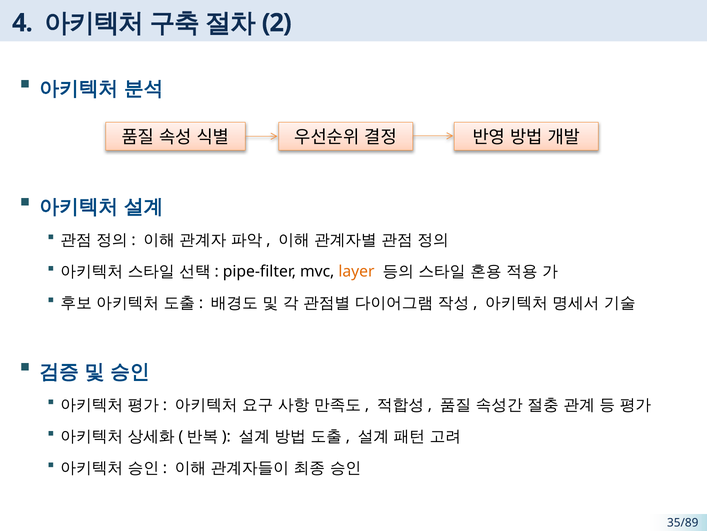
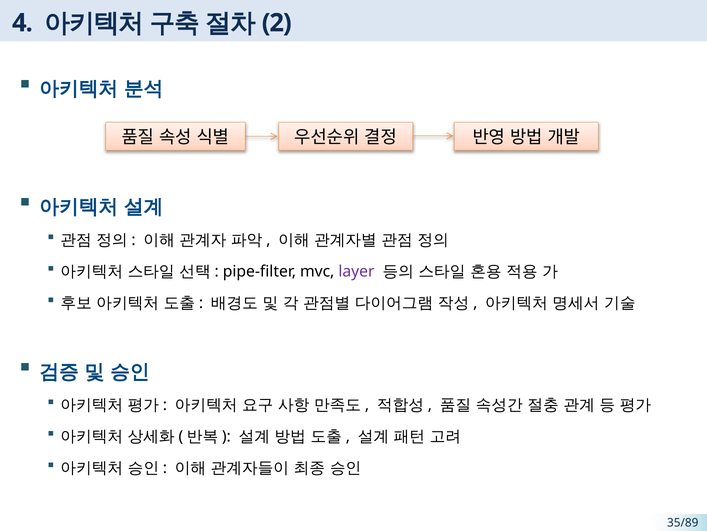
layer colour: orange -> purple (356, 271)
